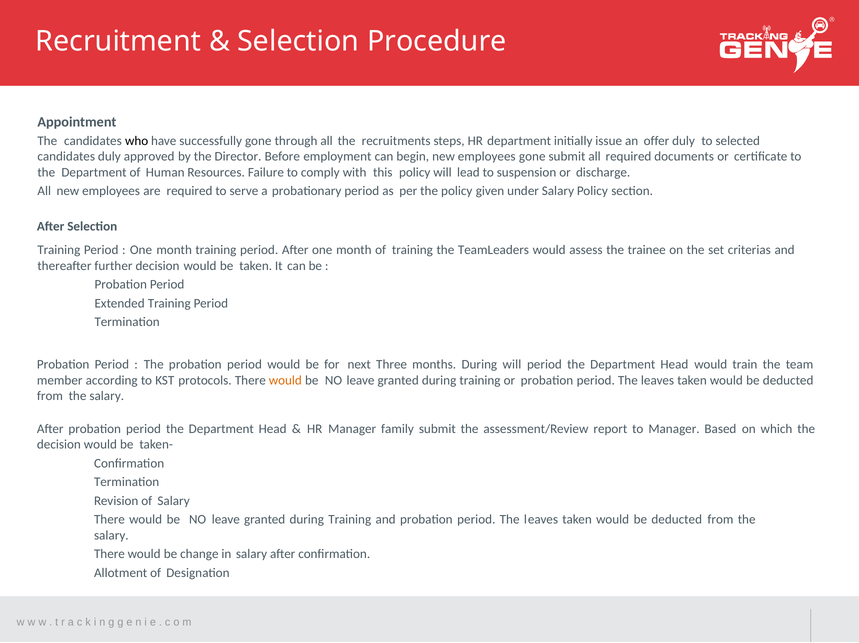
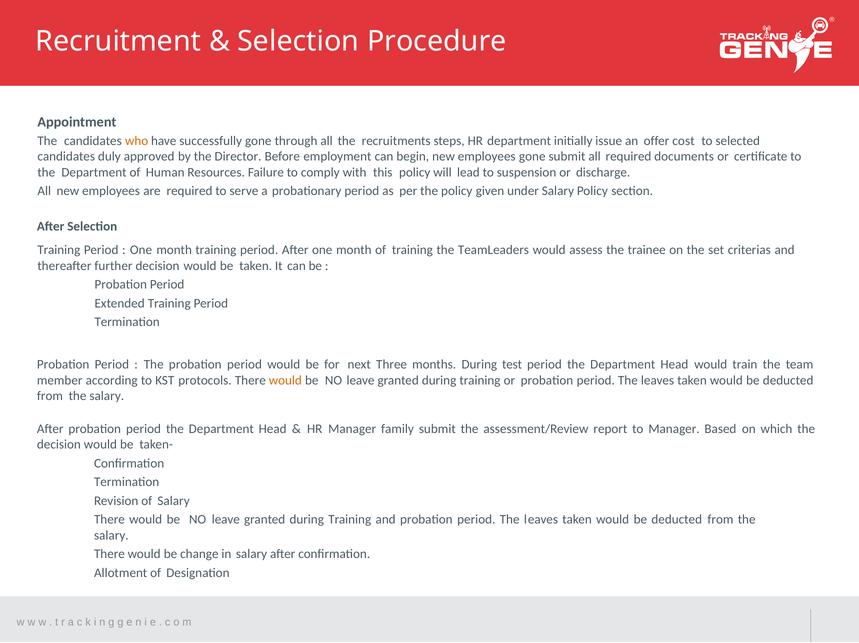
who colour: black -> orange (137, 141)
offer duly: duly -> cost (683, 141)
During will: will -> test (512, 364)
